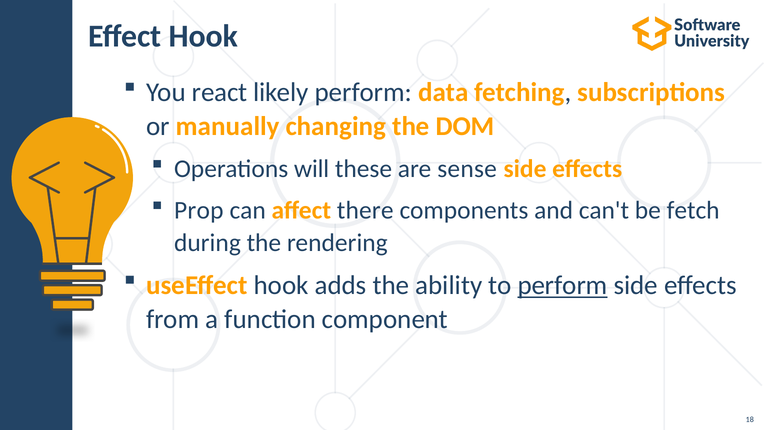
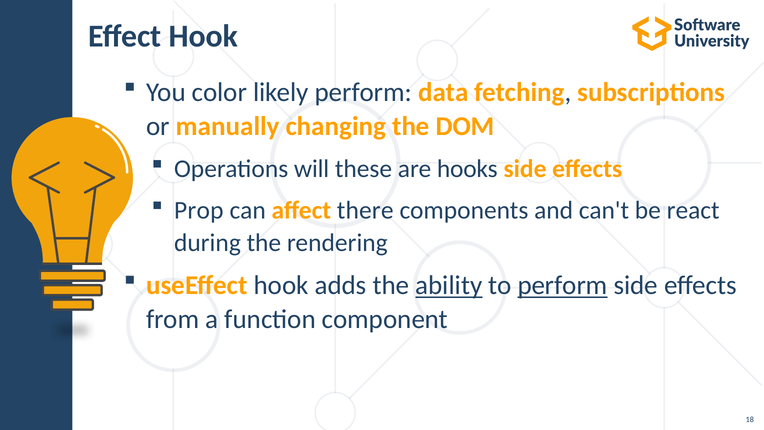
react: react -> color (219, 92)
sense: sense -> hooks (467, 169)
fetch: fetch -> react (693, 210)
ability underline: none -> present (449, 285)
